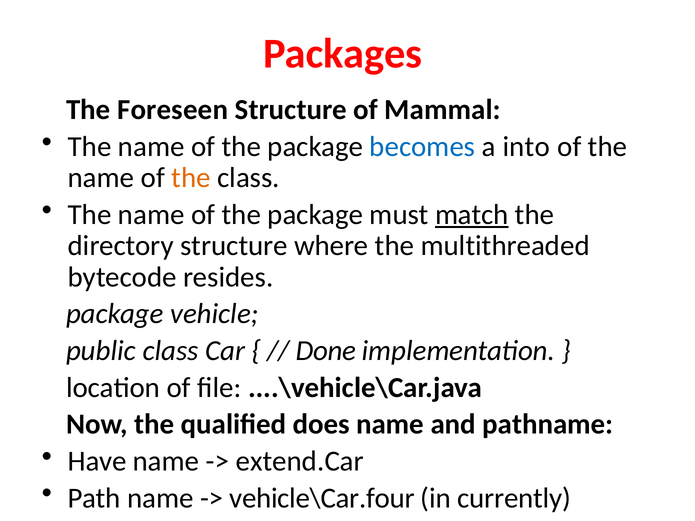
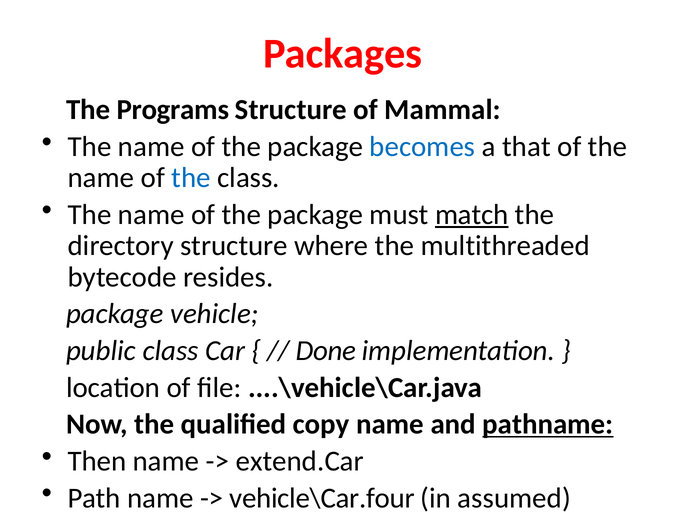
Foreseen: Foreseen -> Programs (173, 110)
into: into -> that (526, 147)
the colour: orange -> blue (191, 178)
does: does -> copy (321, 425)
pathname underline: none -> present (548, 425)
Have: Have -> Then (97, 461)
currently: currently -> assumed (514, 498)
